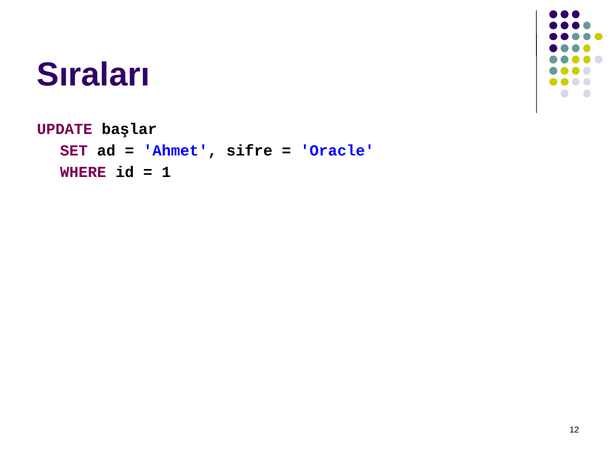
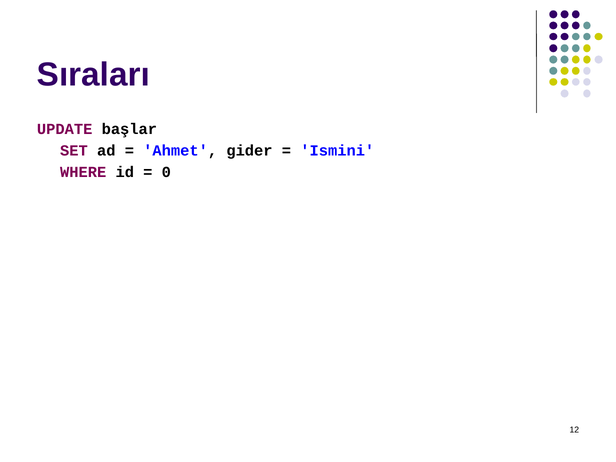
sifre: sifre -> gider (249, 151)
Oracle: Oracle -> Ismini (337, 151)
1: 1 -> 0 (166, 172)
